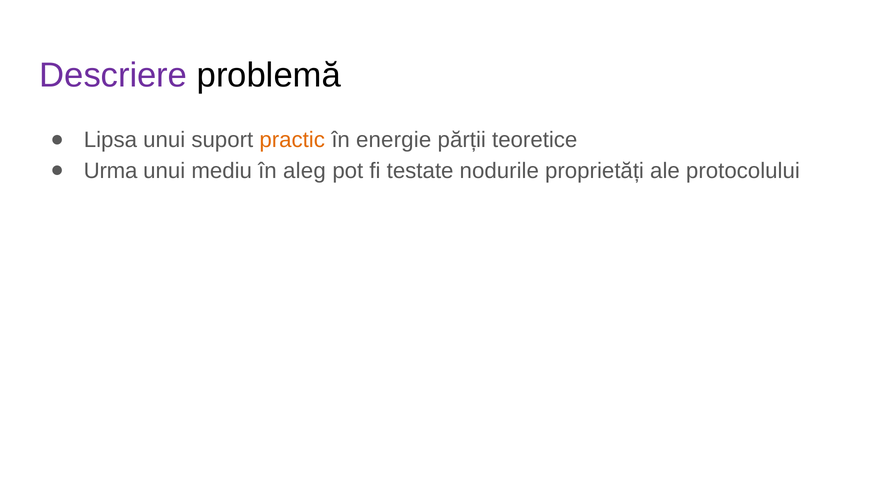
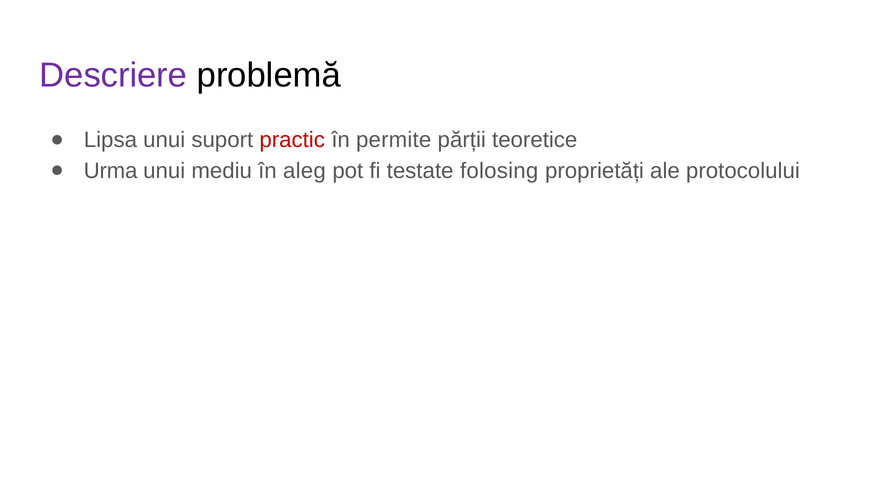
practic colour: orange -> red (292, 140)
energie: energie -> permite (394, 140)
nodurile: nodurile -> folosing (499, 171)
